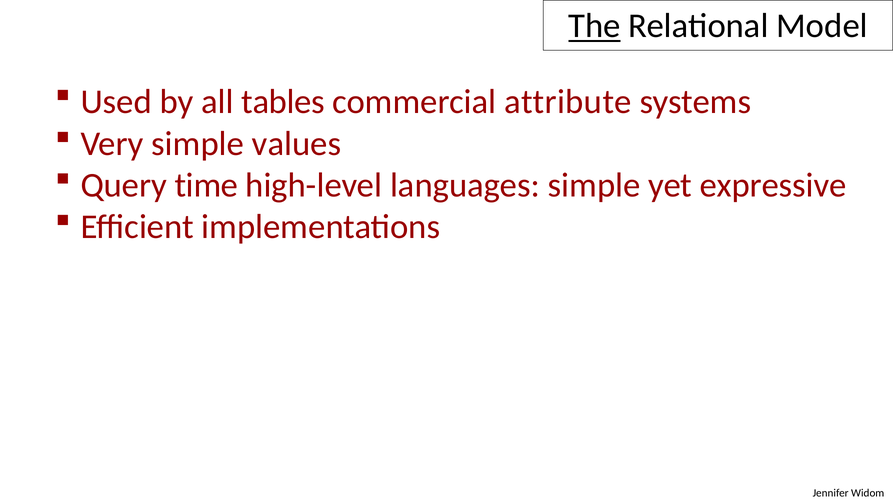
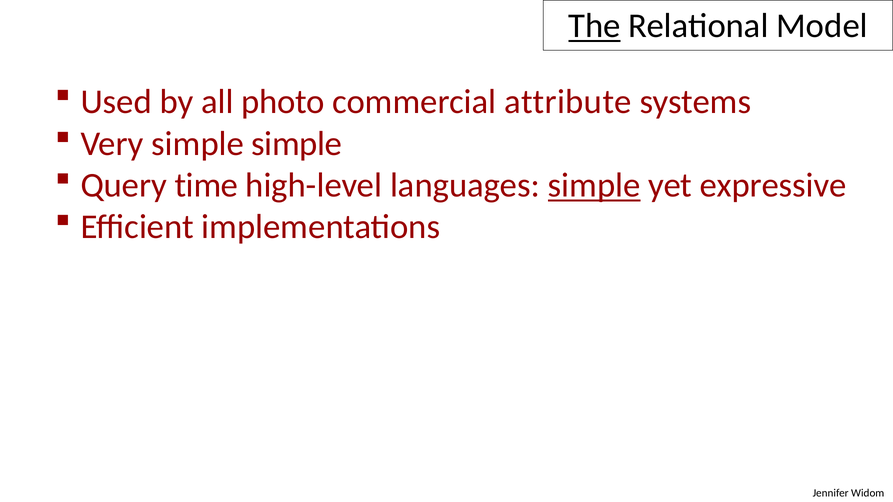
tables: tables -> photo (283, 102)
simple values: values -> simple (297, 144)
simple underline: none -> present (594, 185)
